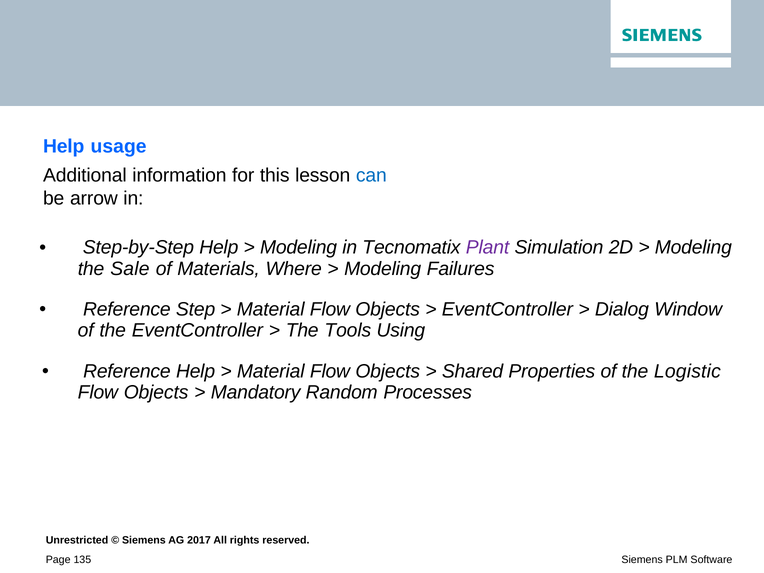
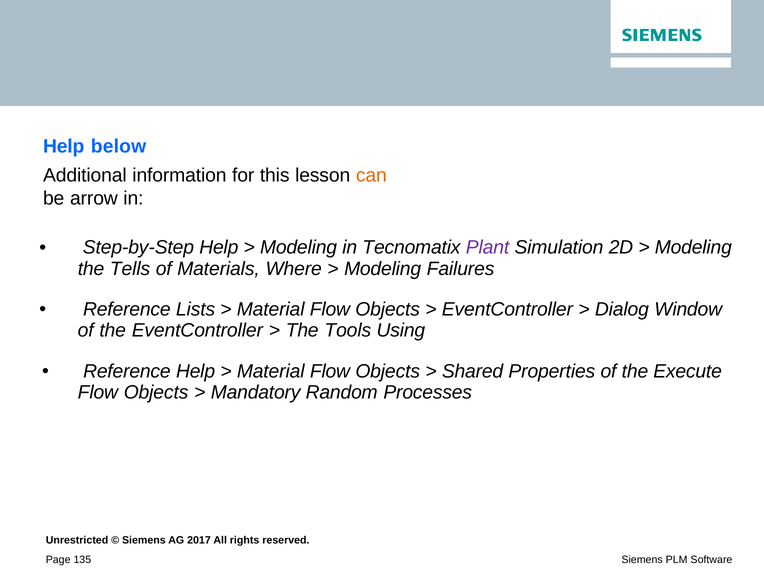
usage: usage -> below (119, 146)
can colour: blue -> orange (371, 175)
Sale: Sale -> Tells (130, 269)
Step: Step -> Lists (196, 309)
Logistic: Logistic -> Execute (688, 371)
